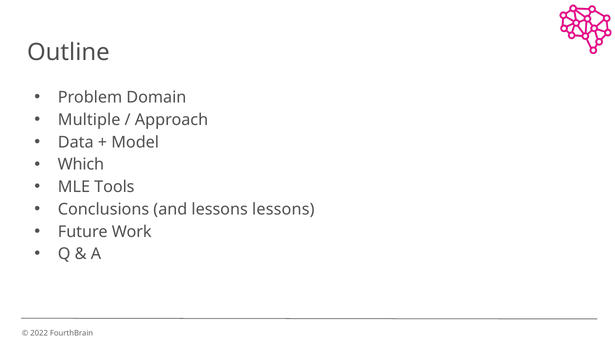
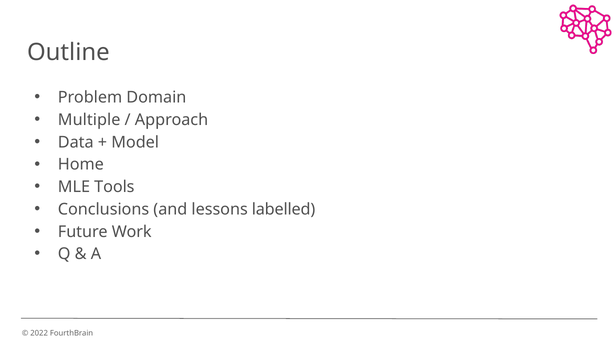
Which: Which -> Home (81, 165)
lessons lessons: lessons -> labelled (284, 209)
